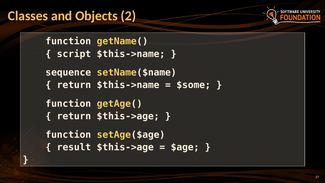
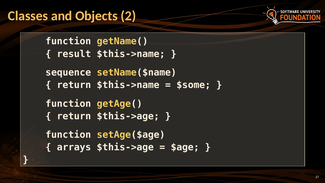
script: script -> result (74, 54)
result: result -> arrays (74, 147)
